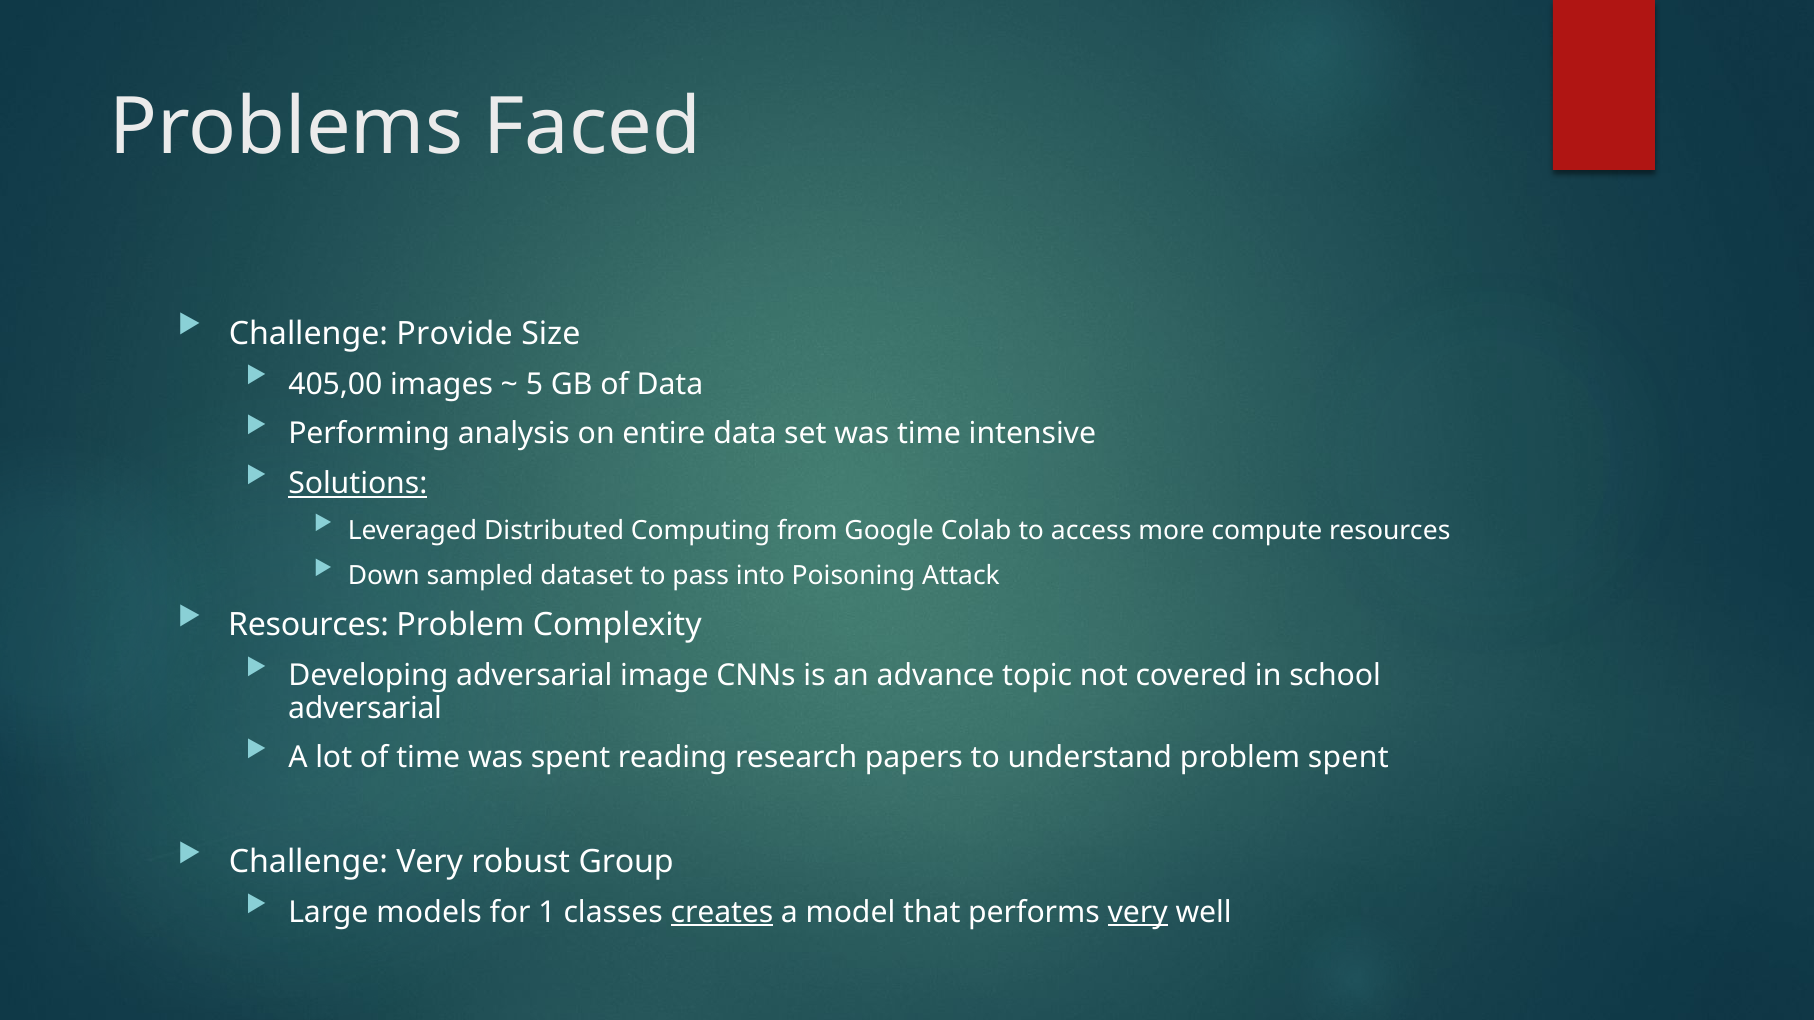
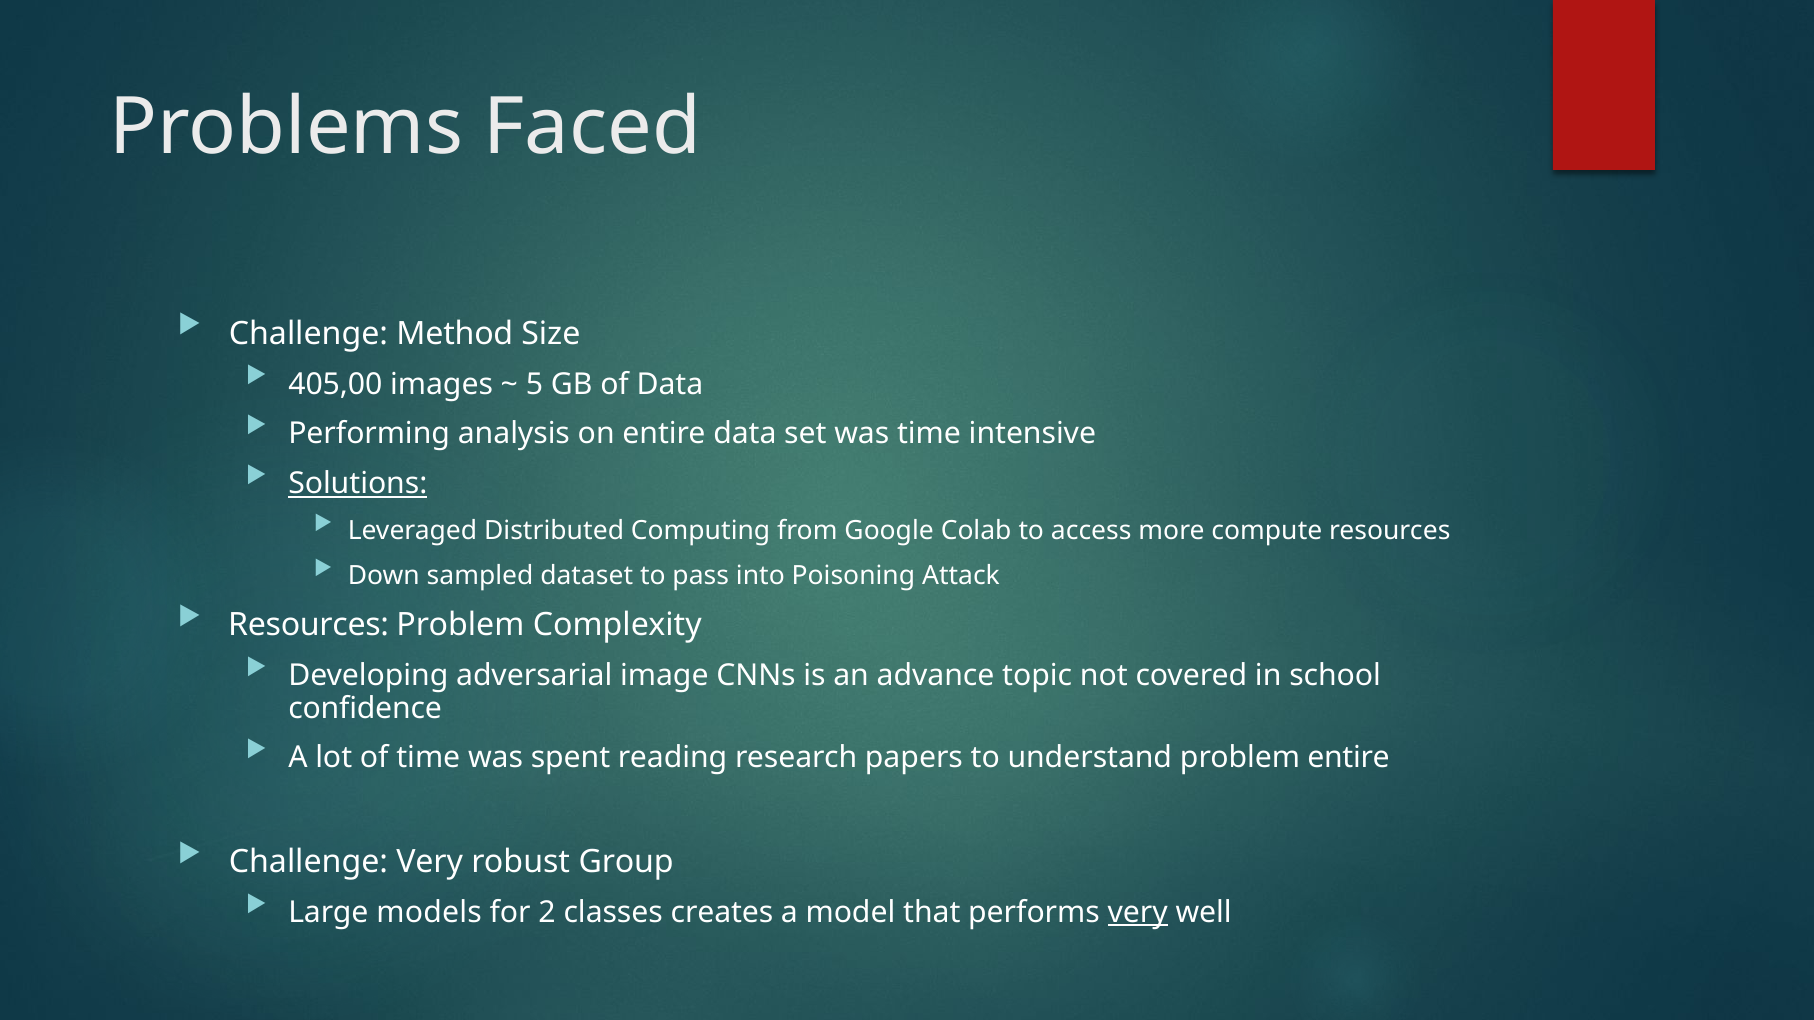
Provide: Provide -> Method (455, 334)
adversarial: adversarial -> confidence (365, 708)
problem spent: spent -> entire (1349, 758)
1: 1 -> 2 (547, 913)
creates underline: present -> none (722, 913)
